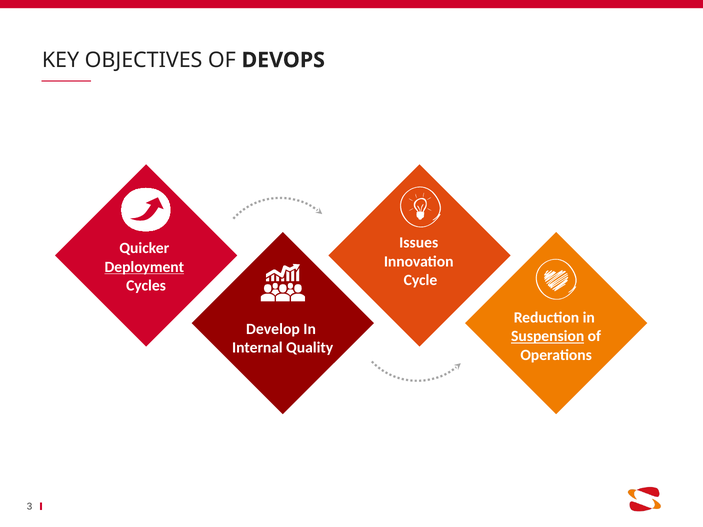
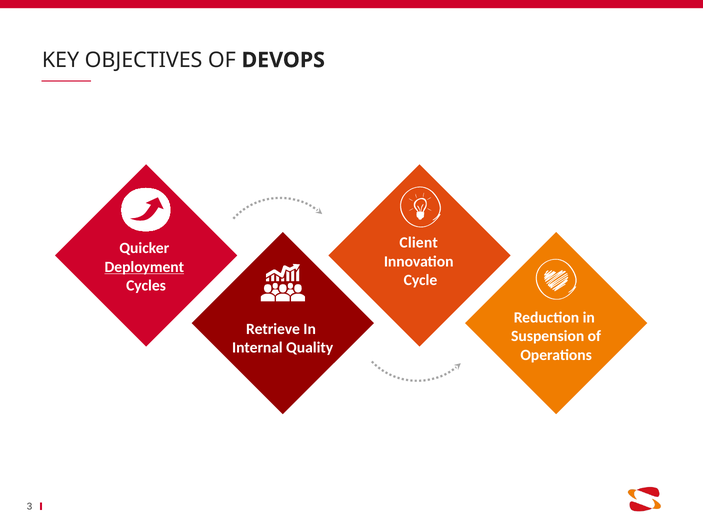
Issues: Issues -> Client (419, 243)
Develop: Develop -> Retrieve (273, 329)
Suspension underline: present -> none (548, 336)
